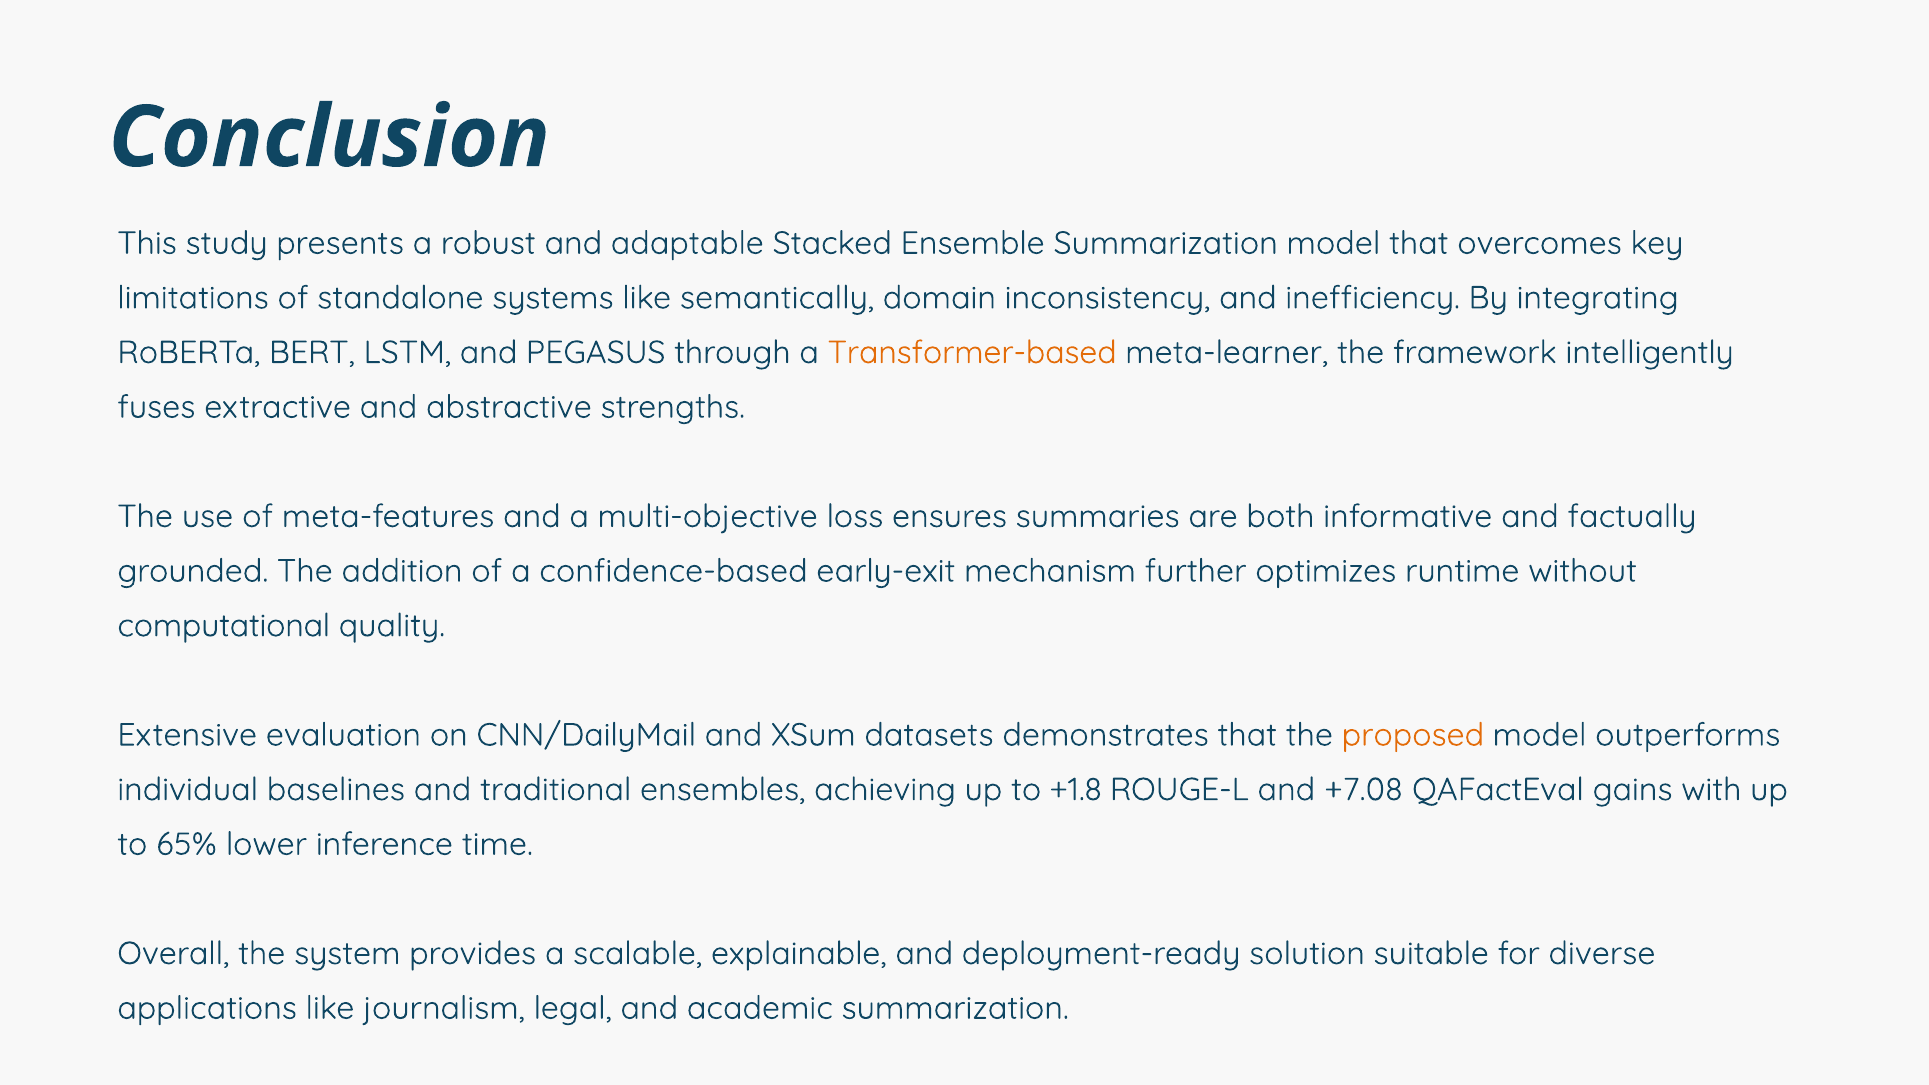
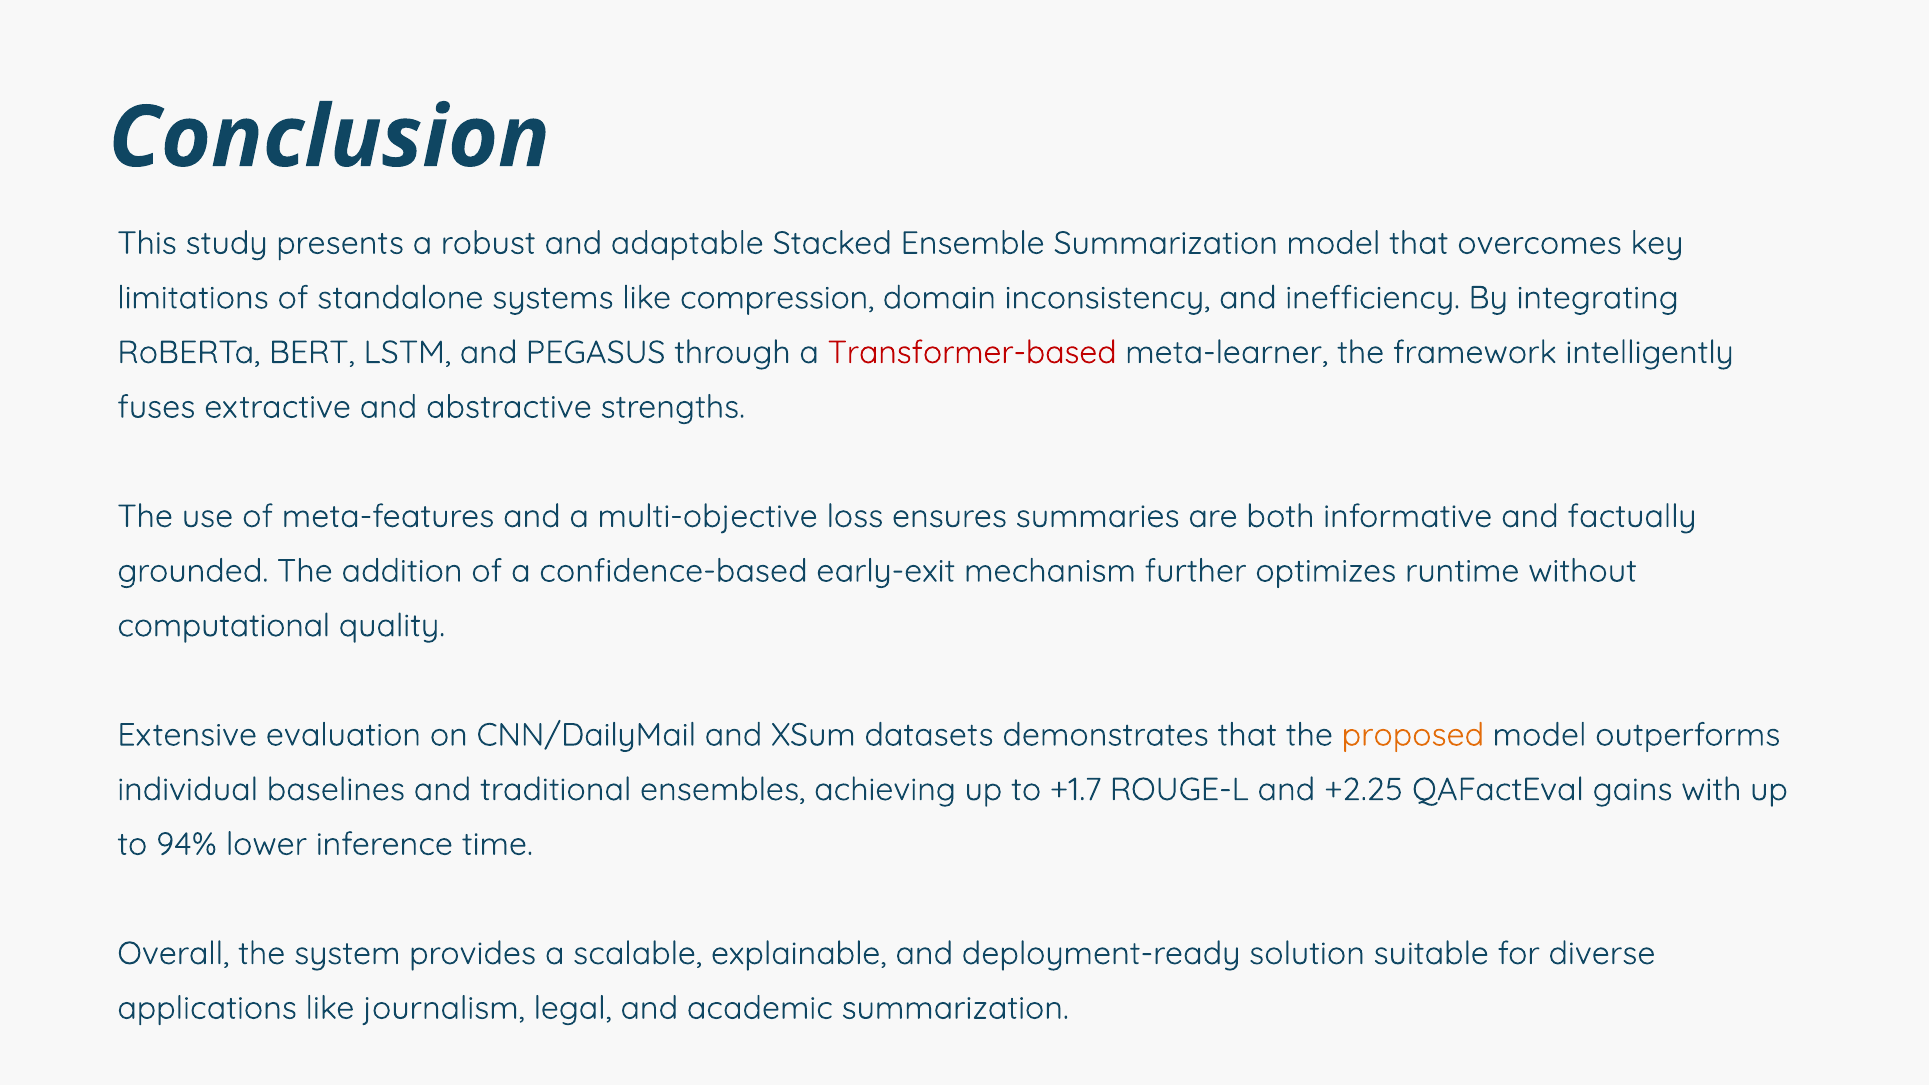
semantically: semantically -> compression (777, 298)
Transformer-based colour: orange -> red (972, 353)
+1.8: +1.8 -> +1.7 (1076, 790)
+7.08: +7.08 -> +2.25 (1363, 790)
65%: 65% -> 94% (186, 844)
